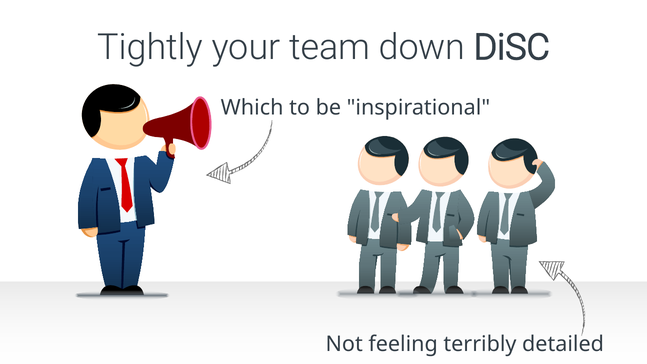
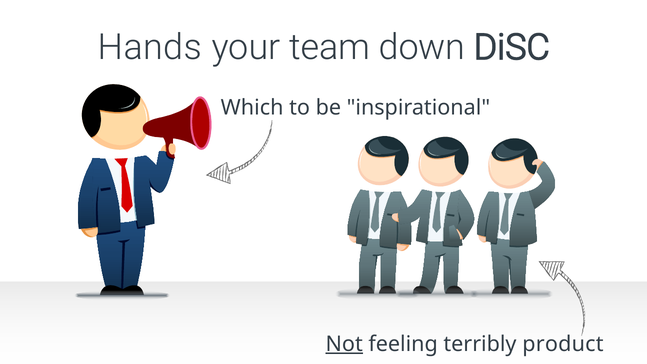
Tightly: Tightly -> Hands (150, 47)
Not underline: none -> present (344, 344)
detailed: detailed -> product (563, 344)
